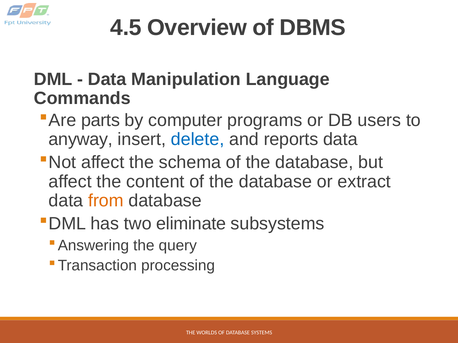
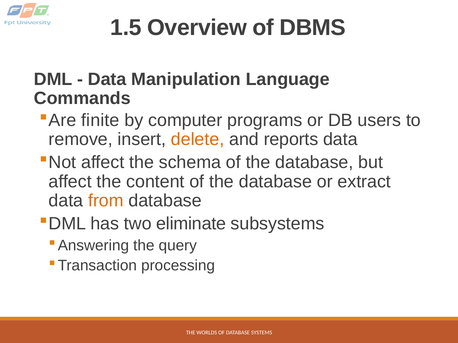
4.5: 4.5 -> 1.5 (126, 28)
parts: parts -> finite (100, 120)
anyway: anyway -> remove (81, 140)
delete colour: blue -> orange (198, 140)
